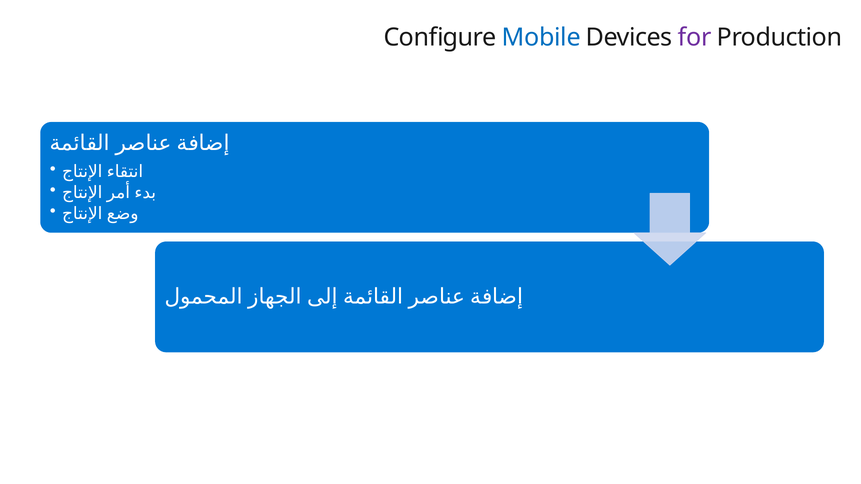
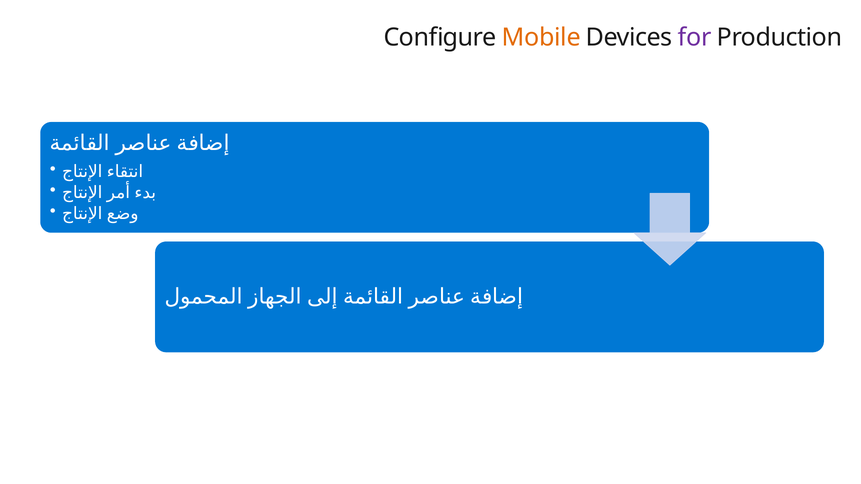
Mobile colour: blue -> orange (541, 37)
